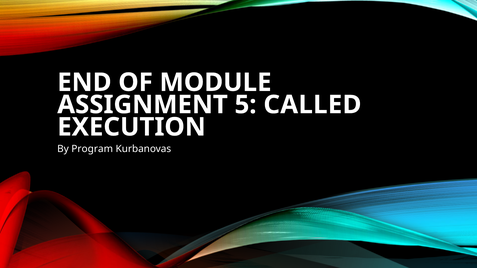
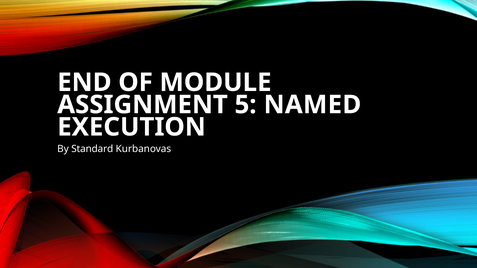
CALLED: CALLED -> NAMED (312, 105)
Program: Program -> Standard (92, 149)
